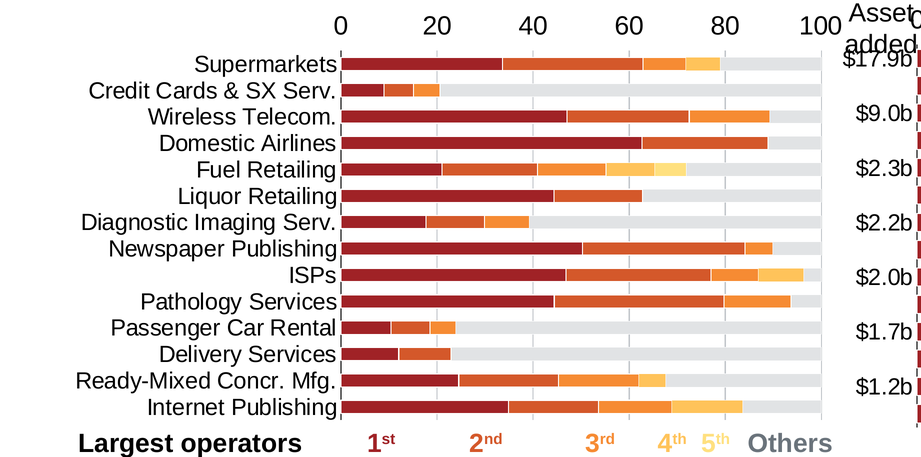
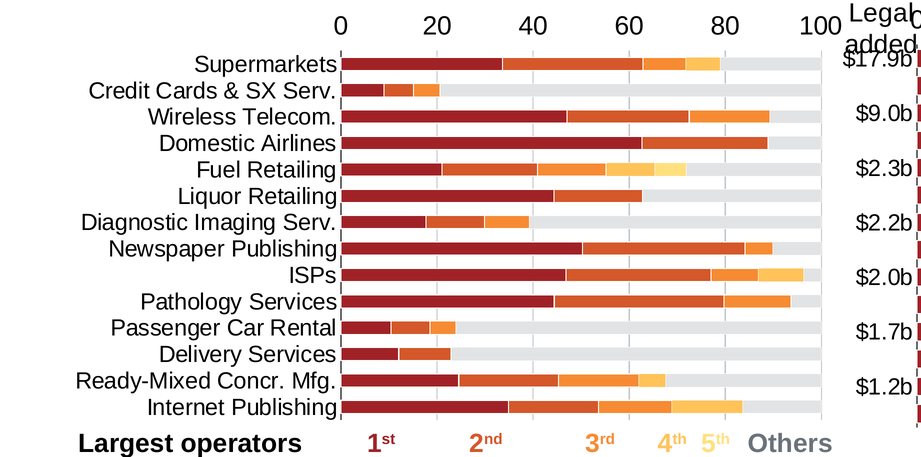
Asset: Asset -> Legal (881, 13)
